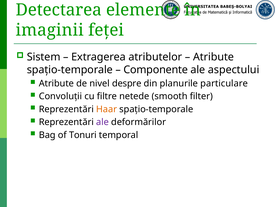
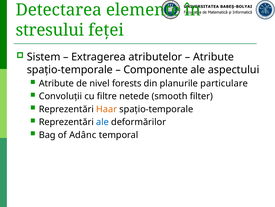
imaginii: imaginii -> stresului (50, 30)
despre: despre -> forests (127, 83)
ale colour: purple -> blue (102, 122)
Tonuri: Tonuri -> Adânc (83, 134)
